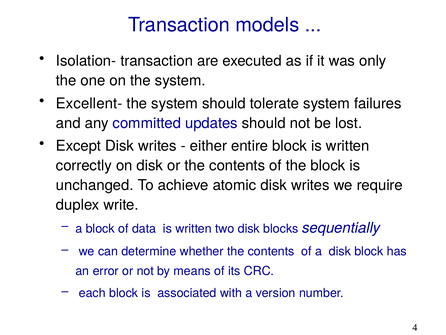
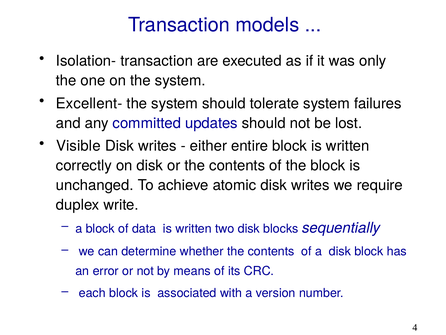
Except: Except -> Visible (78, 146)
